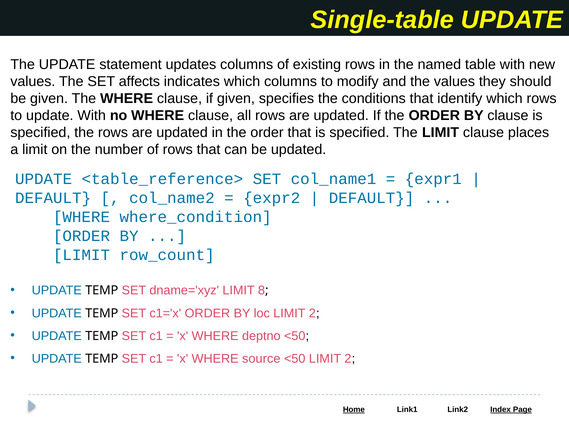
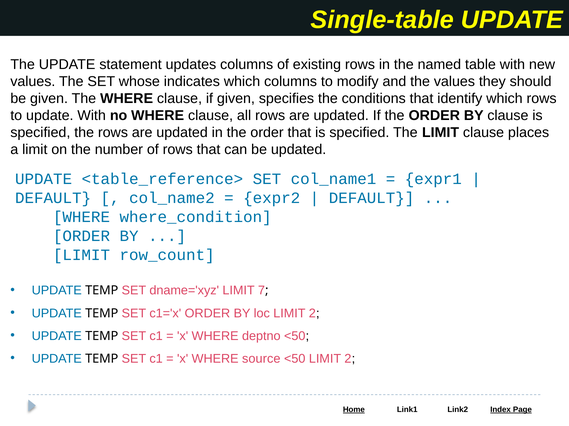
affects: affects -> whose (139, 82)
8: 8 -> 7 (261, 291)
